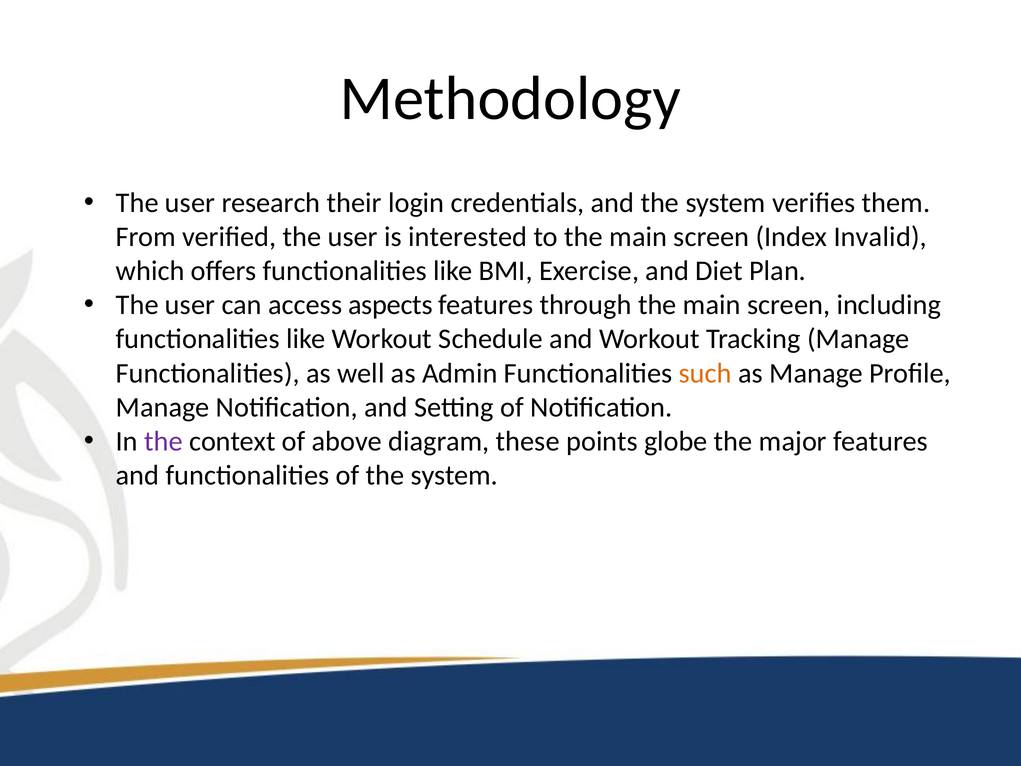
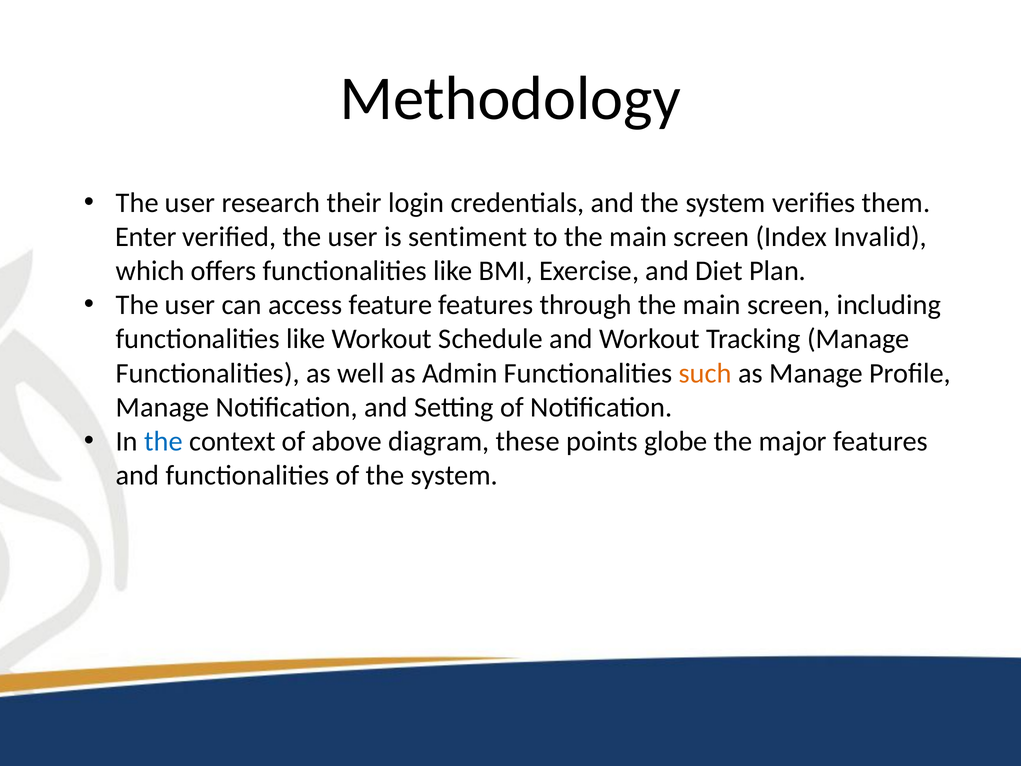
From: From -> Enter (146, 237)
interested: interested -> sentiment (468, 237)
aspects: aspects -> feature (390, 305)
the colour: purple -> blue (164, 441)
